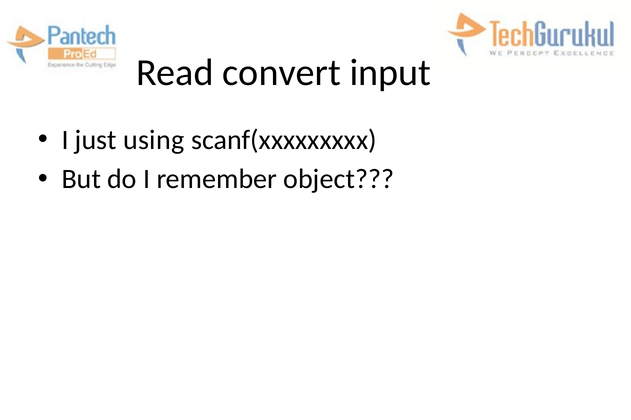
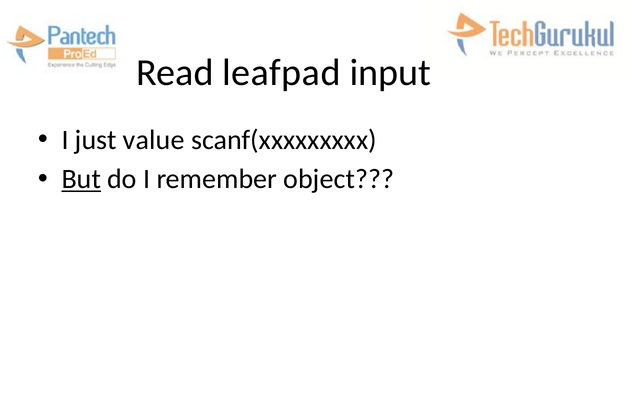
convert: convert -> leafpad (281, 73)
using: using -> value (154, 140)
But underline: none -> present (81, 180)
